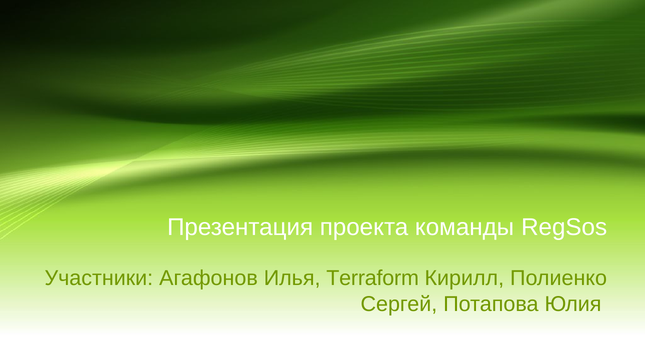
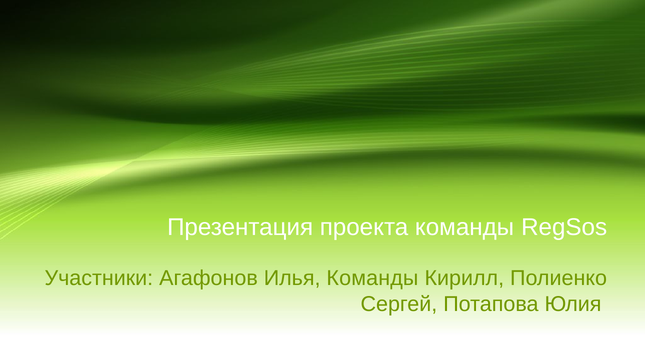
Илья Terraform: Terraform -> Команды (372, 278)
